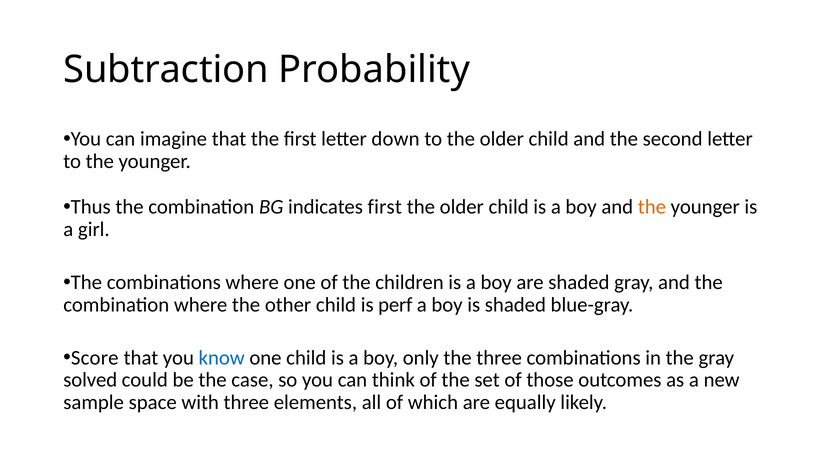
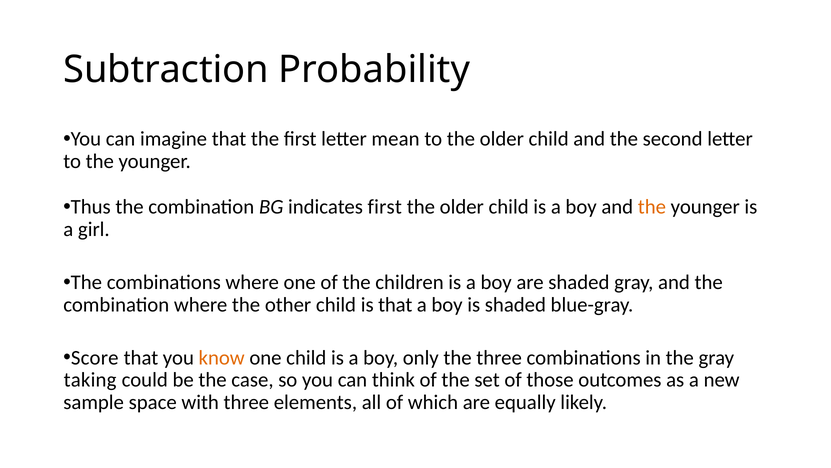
down: down -> mean (396, 139)
is perf: perf -> that (395, 304)
know colour: blue -> orange (222, 357)
solved: solved -> taking (90, 380)
